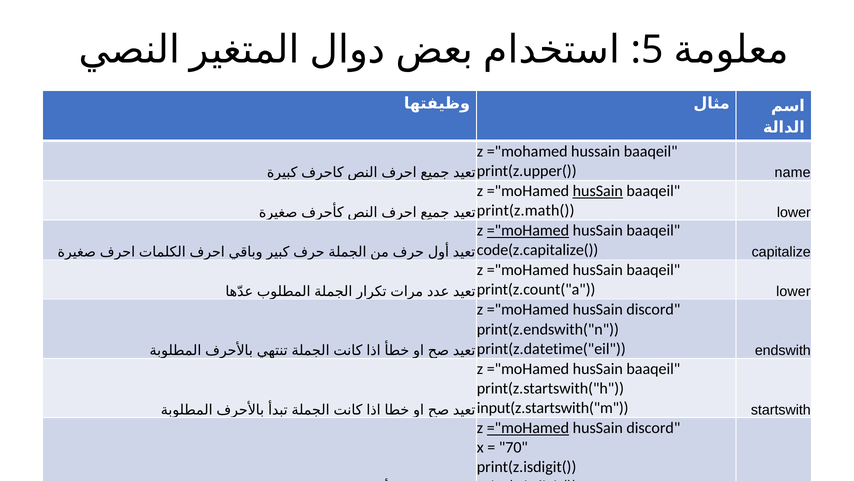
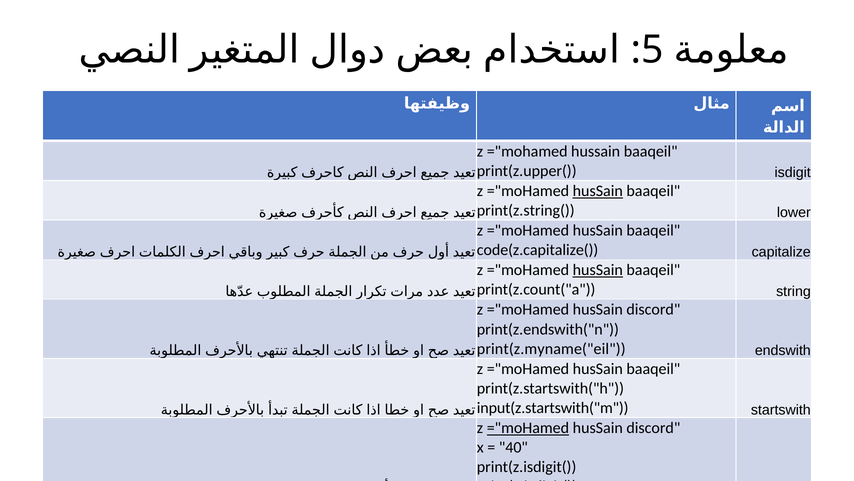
print(z.upper( name: name -> isdigit (793, 173)
print(z.math(: print(z.math( -> print(z.string( (526, 210)
="moHamed underline: present -> none (528, 230)
husSain underline: none -> present (598, 270)
print(z.count("a lower: lower -> string (793, 291)
print(z.datetime("eil: print(z.datetime("eil -> print(z.myname("eil (551, 348)
70: 70 -> 40 (513, 447)
